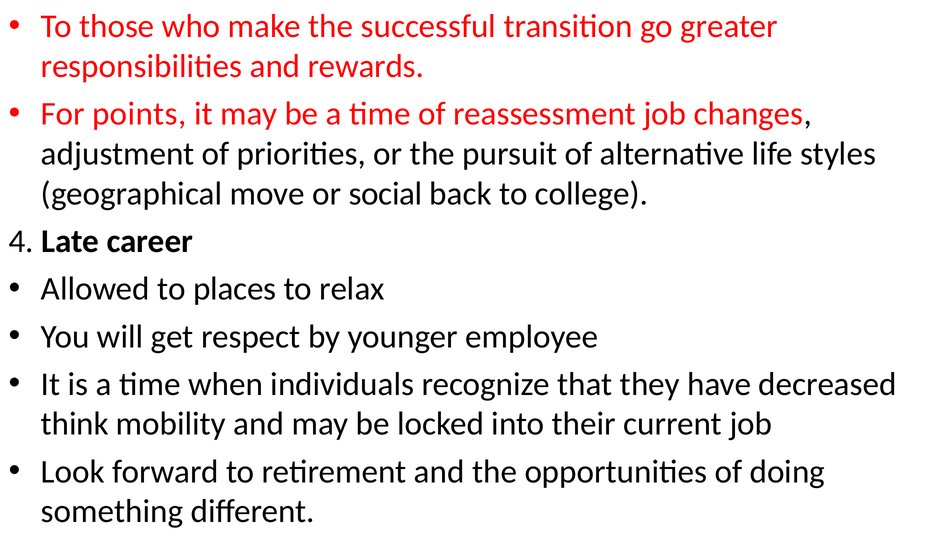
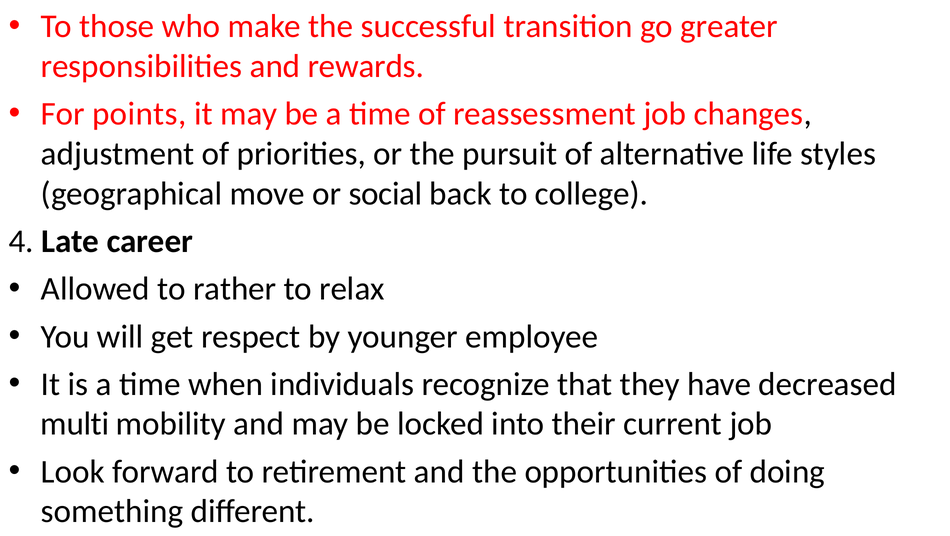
places: places -> rather (235, 289)
think: think -> multi (75, 424)
